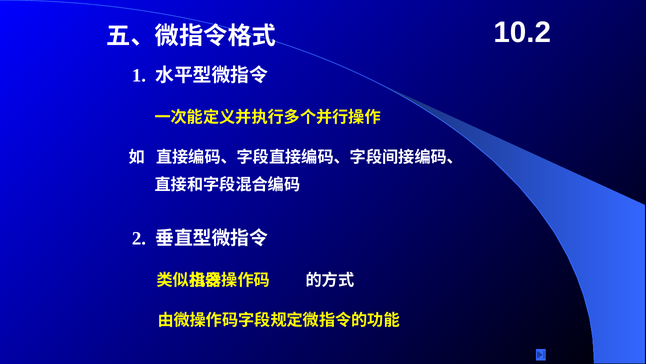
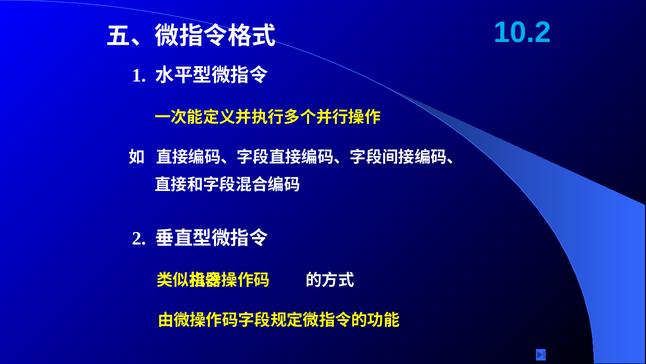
10.2 colour: white -> light blue (522, 32)
